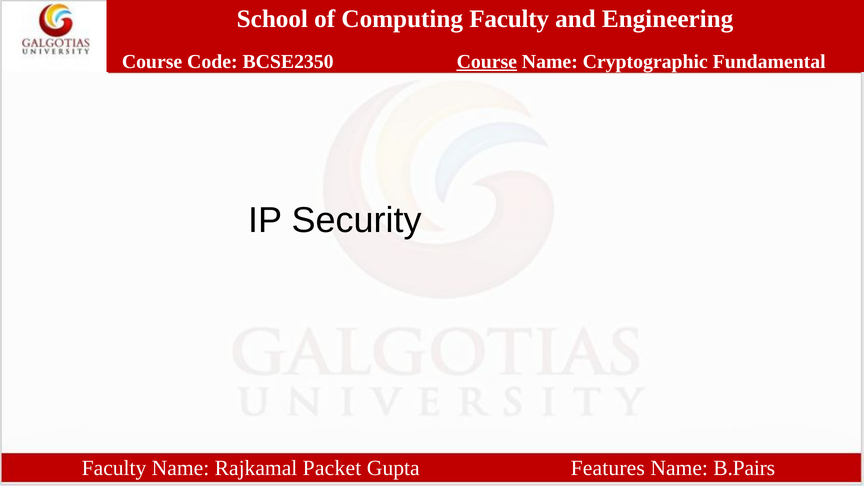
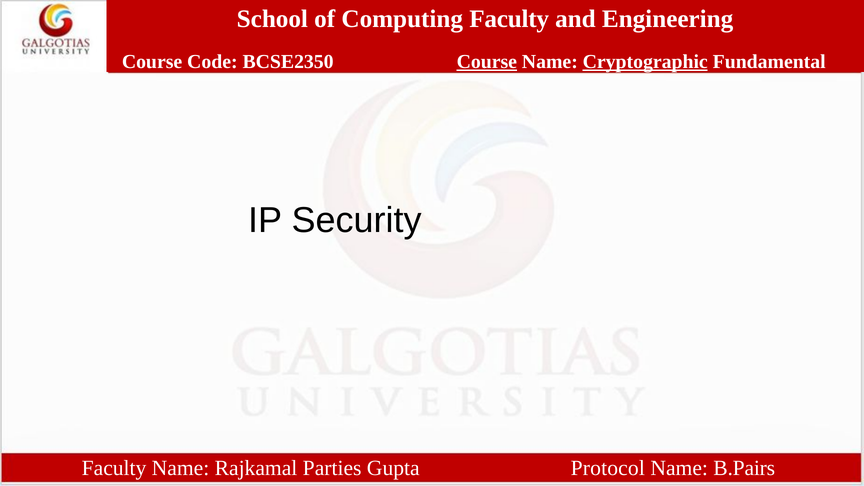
Cryptographic underline: none -> present (645, 62)
Packet: Packet -> Parties (332, 468)
Features: Features -> Protocol (608, 468)
